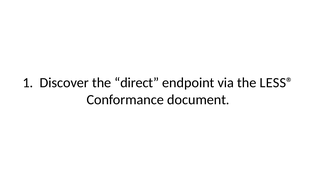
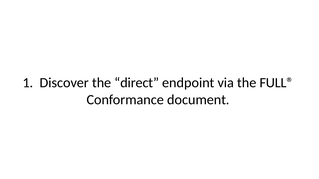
LESS®: LESS® -> FULL® (277, 83)
